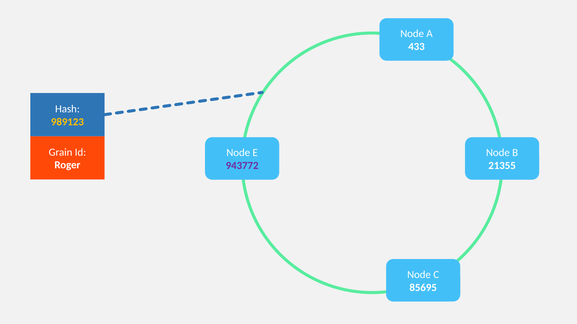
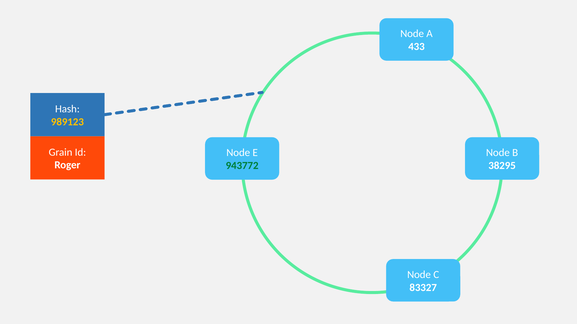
943772 colour: purple -> green (242, 166)
21355: 21355 -> 38295 (502, 166)
85695: 85695 -> 83327 (423, 288)
